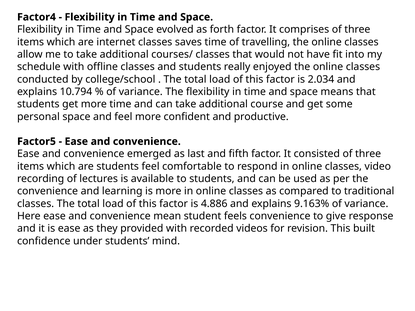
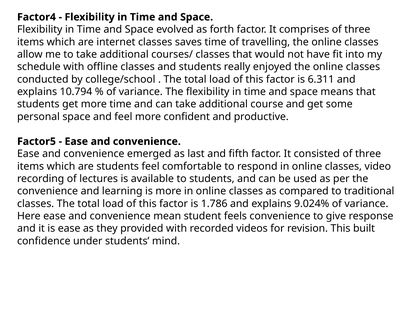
2.034: 2.034 -> 6.311 (321, 79)
4.886: 4.886 -> 1.786 (214, 204)
9.163%: 9.163% -> 9.024% (312, 204)
